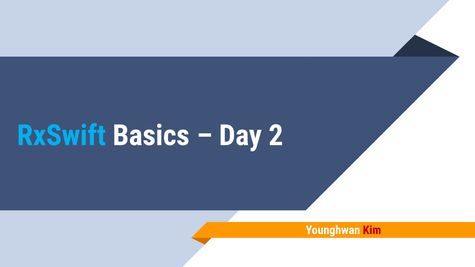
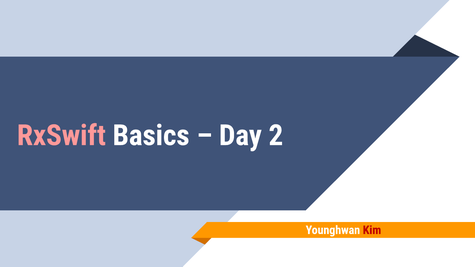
RxSwift colour: light blue -> pink (61, 136)
